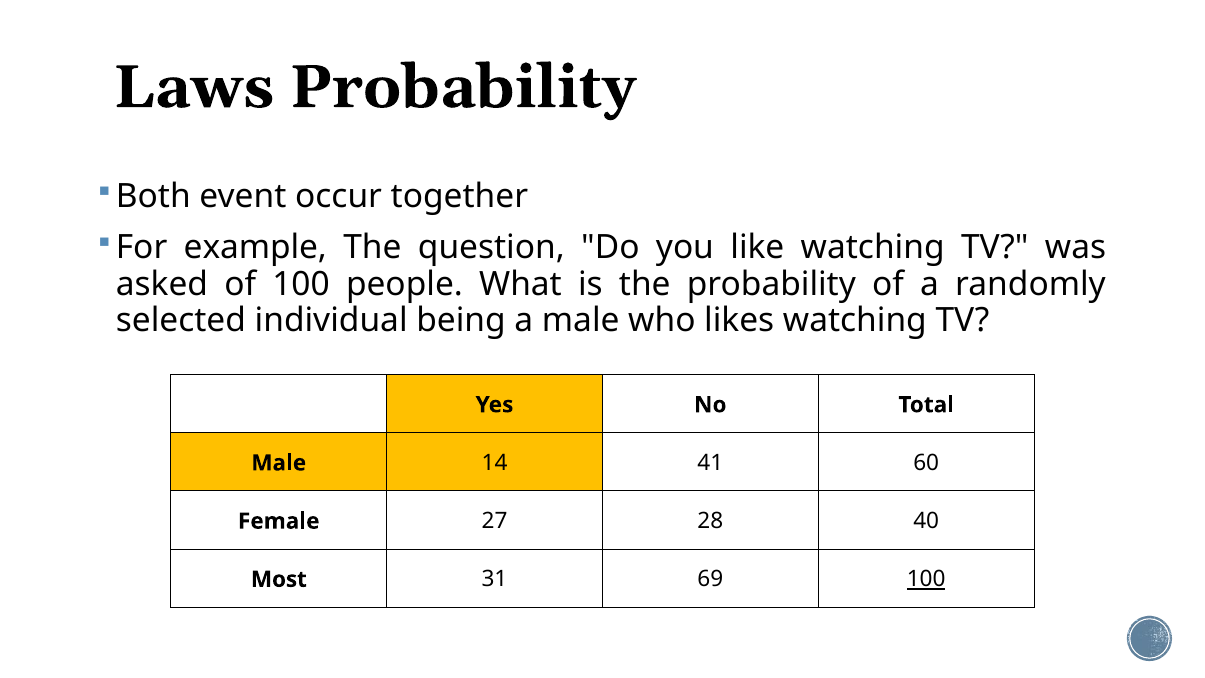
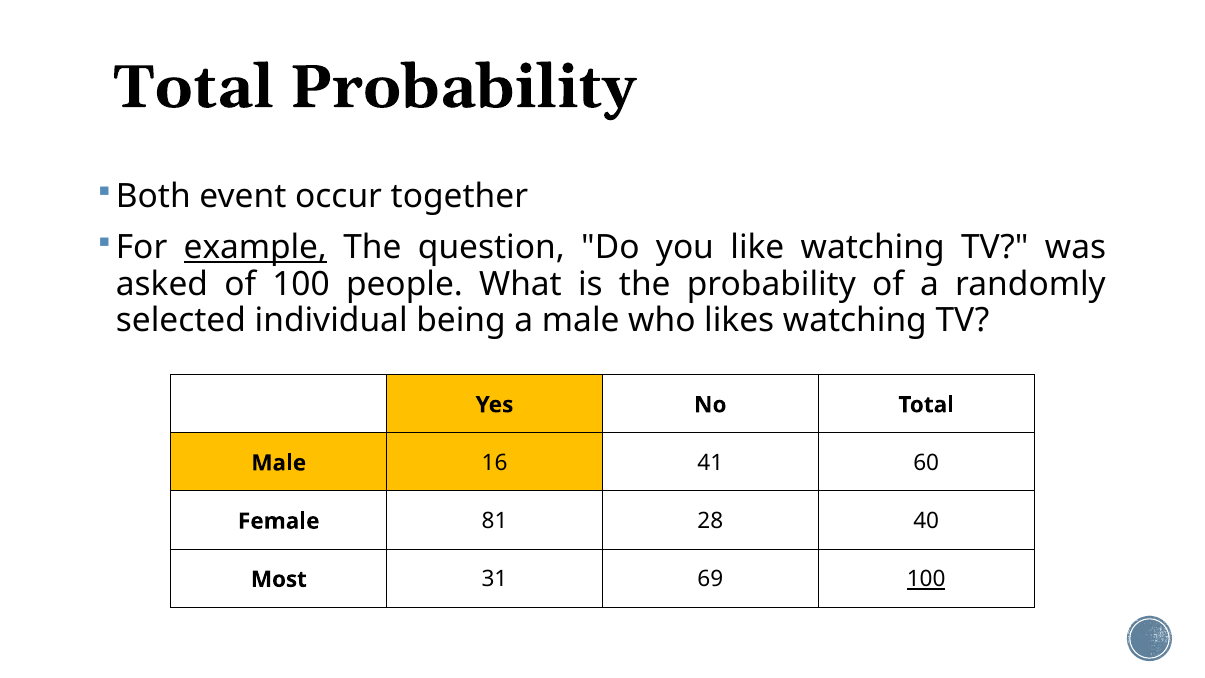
Laws: Laws -> Total (194, 87)
example underline: none -> present (255, 248)
14: 14 -> 16 (495, 463)
27: 27 -> 81 (495, 521)
